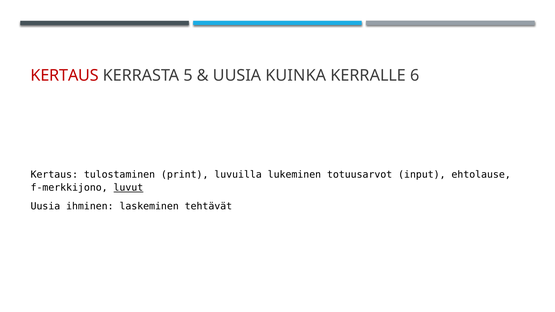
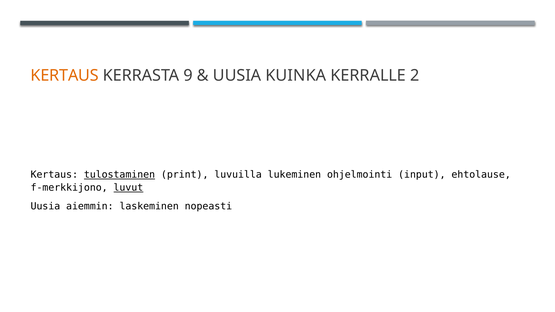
KERTAUS colour: red -> orange (65, 75)
5: 5 -> 9 (188, 75)
6: 6 -> 2 (415, 75)
tulostaminen underline: none -> present (119, 175)
totuusarvot: totuusarvot -> ohjelmointi (360, 175)
ihminen: ihminen -> aiemmin (90, 206)
tehtävät: tehtävät -> nopeasti (208, 206)
